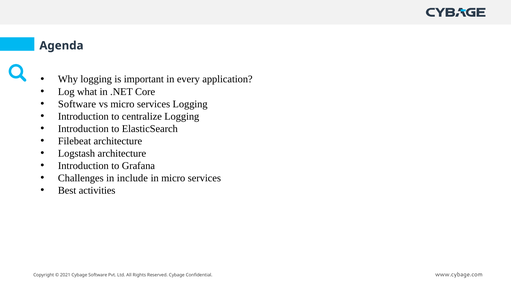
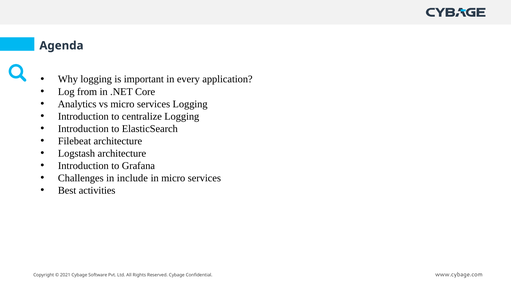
what: what -> from (87, 92)
Software: Software -> Analytics (77, 104)
